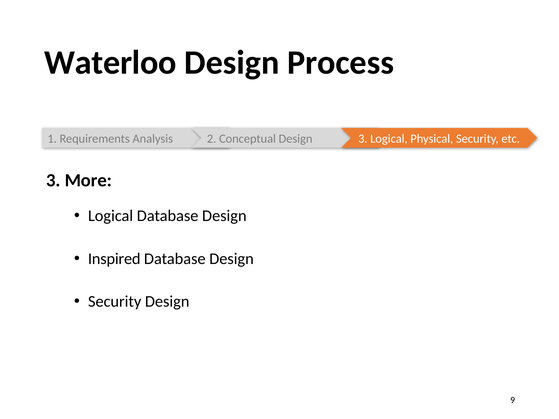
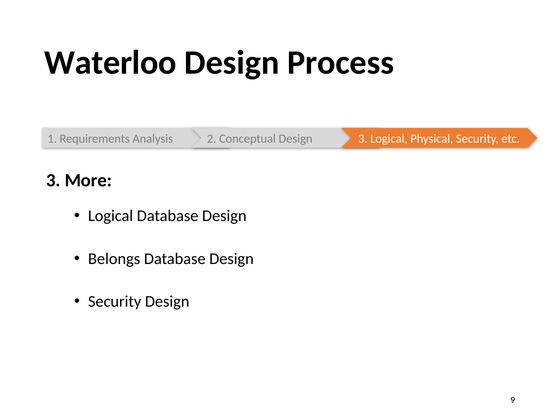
Inspired: Inspired -> Belongs (114, 259)
